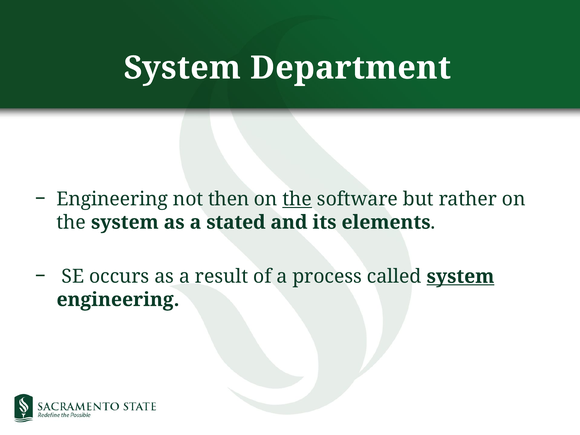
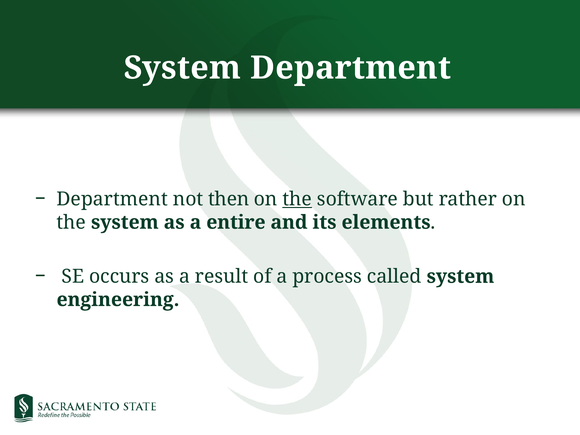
Engineering: Engineering -> Department (112, 199)
stated: stated -> entire (236, 222)
system underline: present -> none (460, 276)
